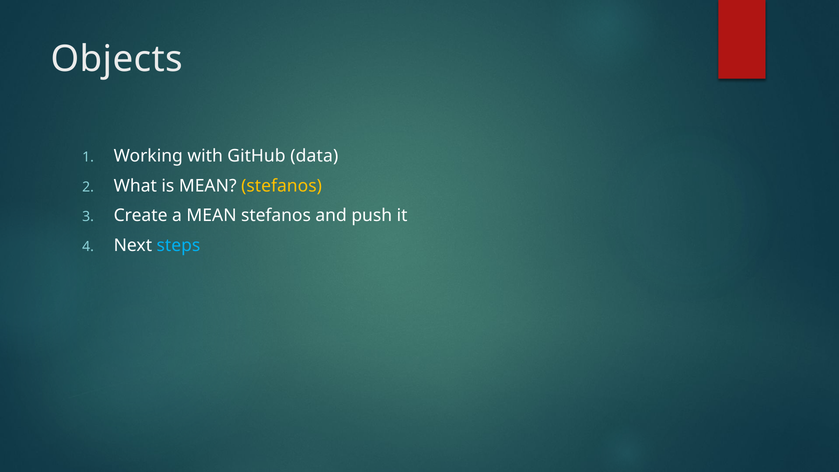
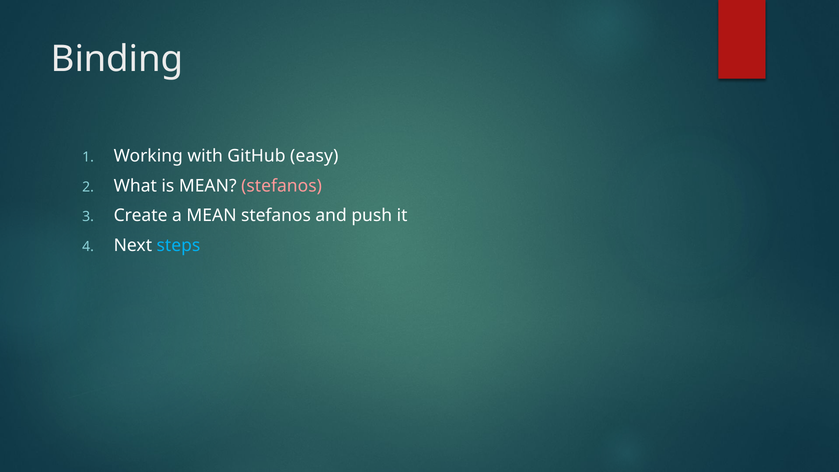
Objects: Objects -> Binding (117, 59)
data: data -> easy (314, 156)
stefanos colour: yellow -> pink (282, 186)
